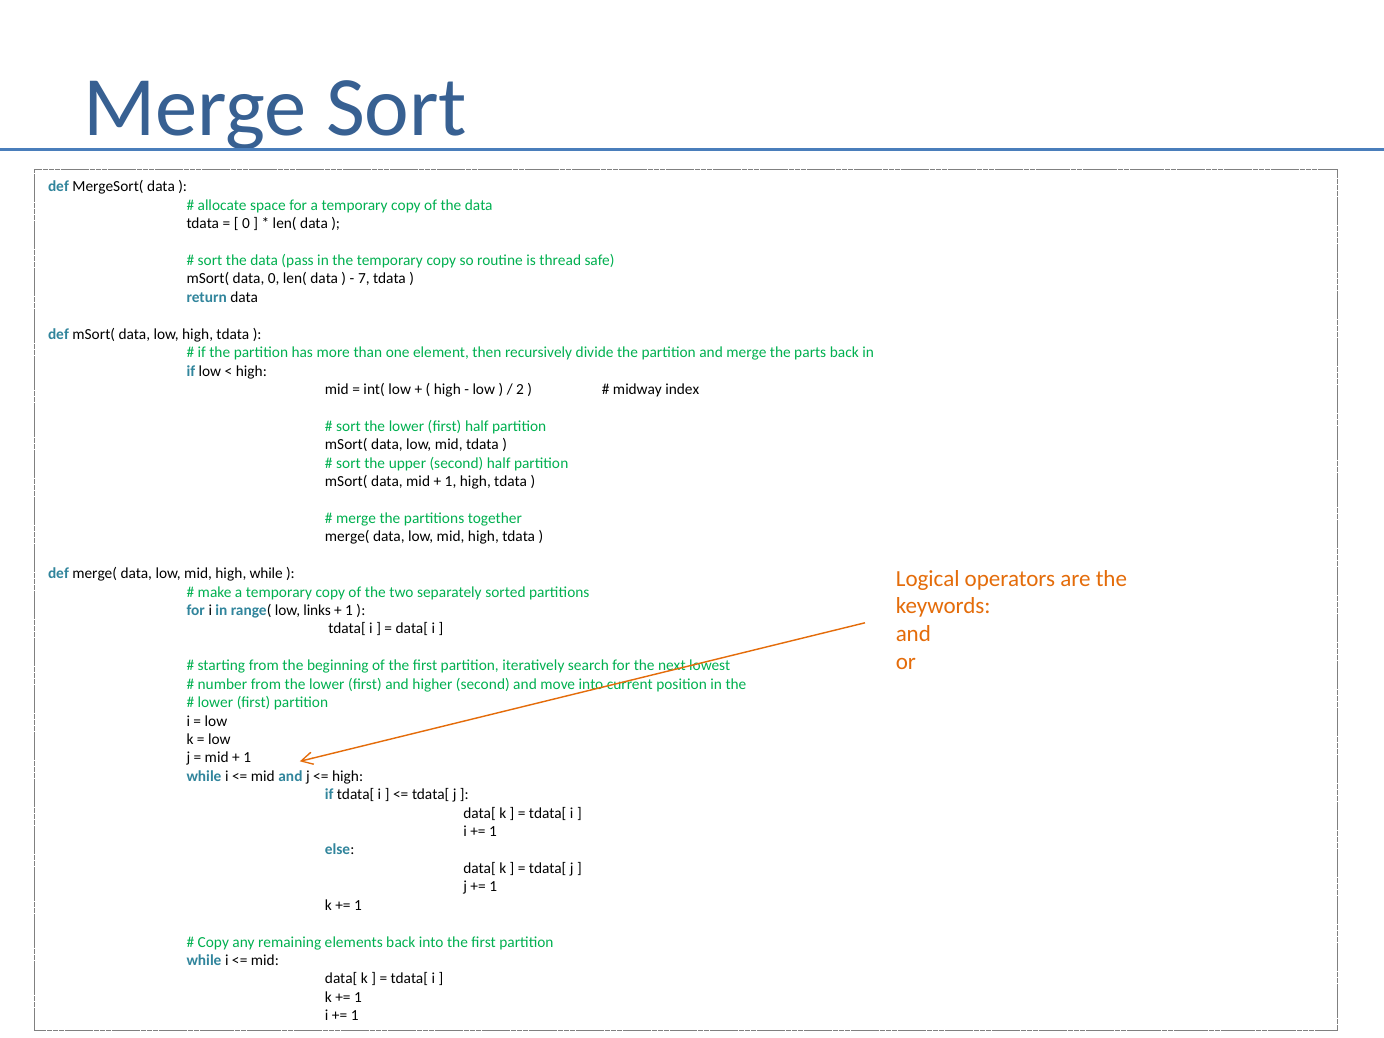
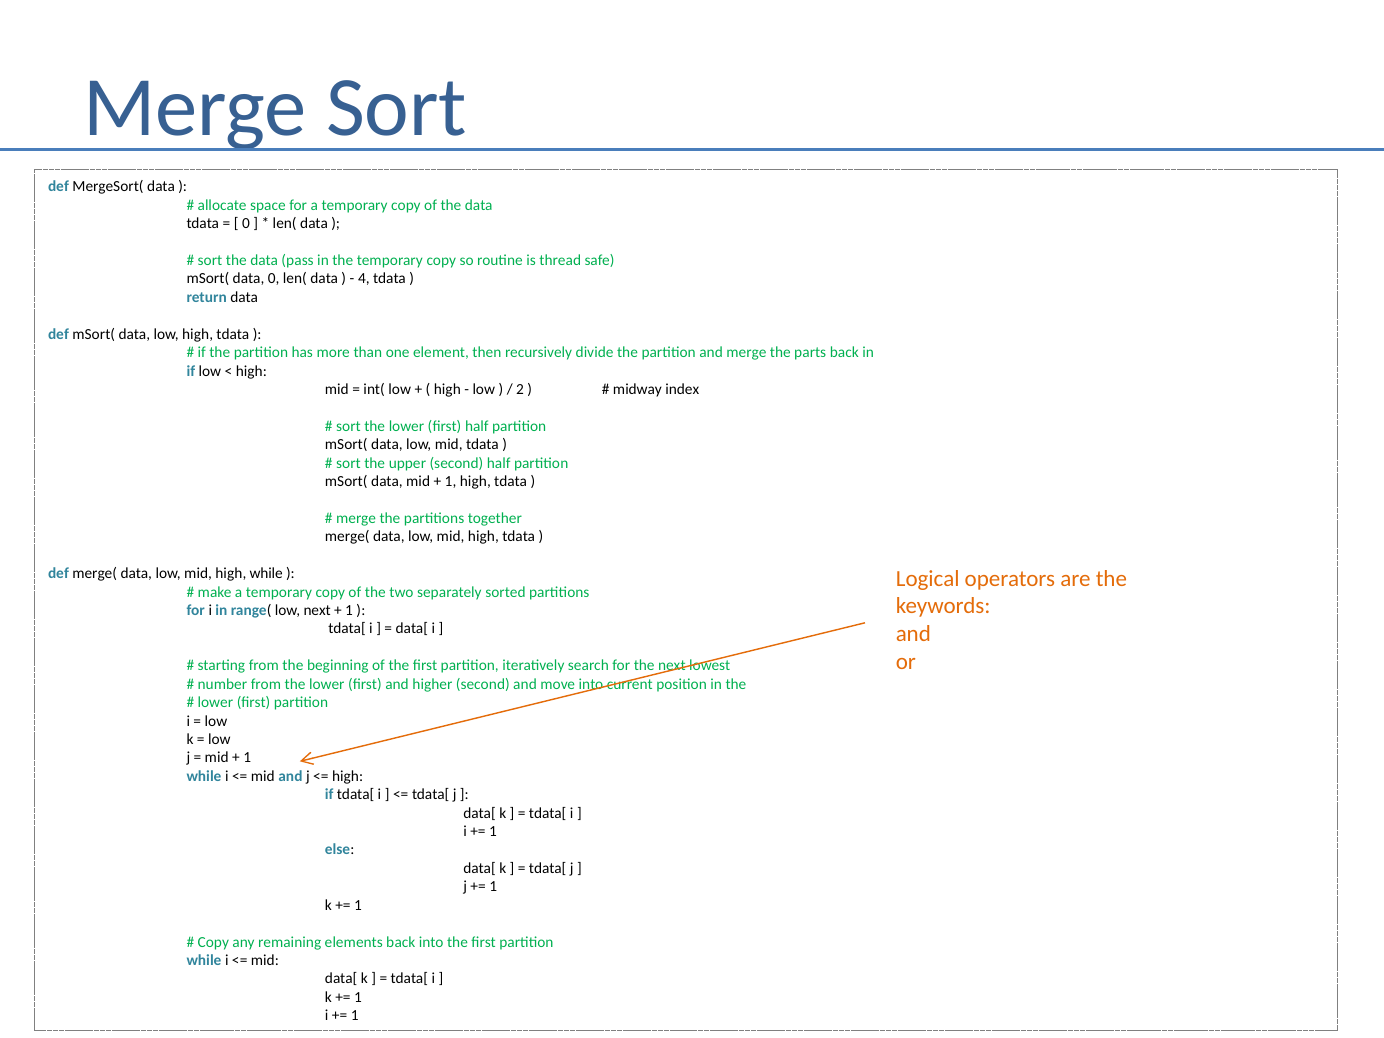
7: 7 -> 4 (364, 279)
low links: links -> next (317, 610)
